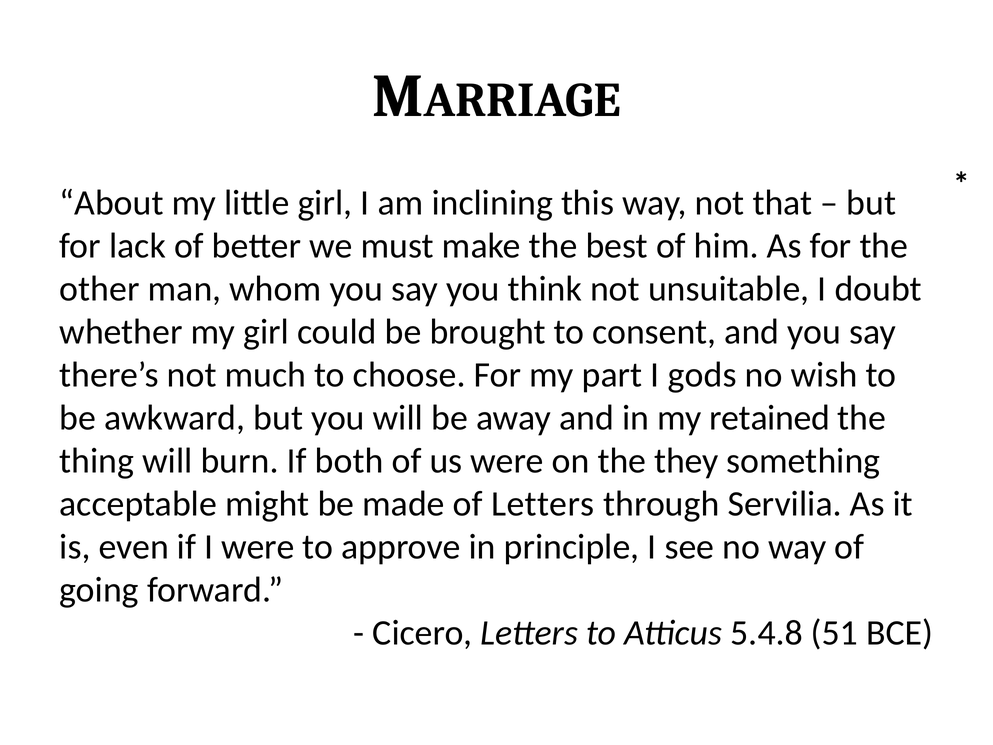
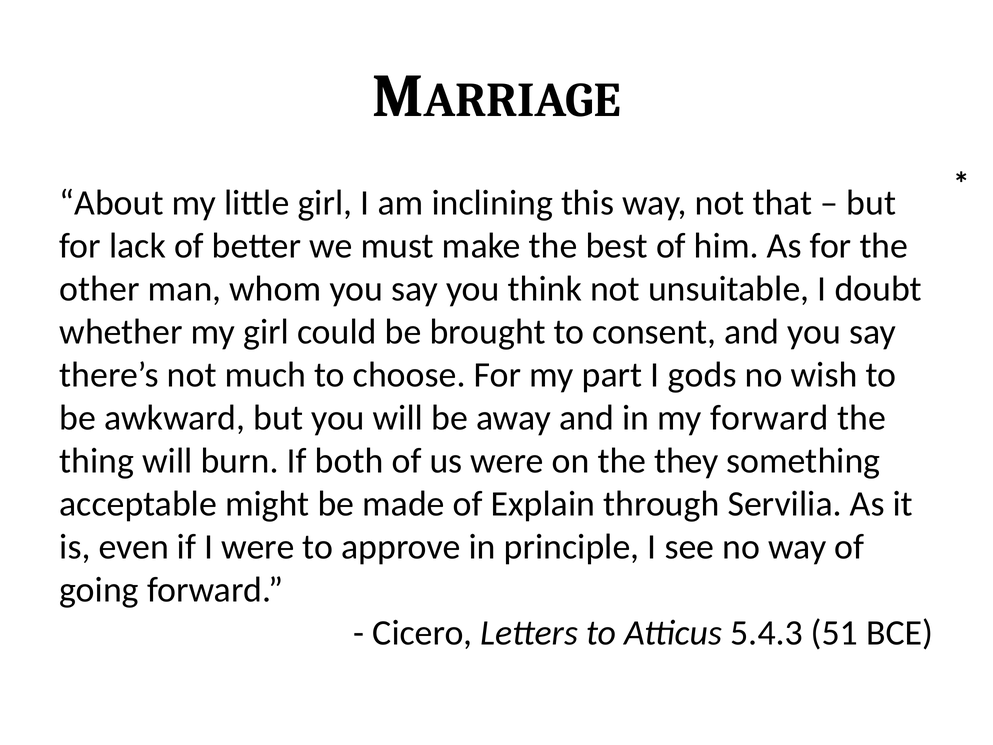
my retained: retained -> forward (769, 418)
of Letters: Letters -> Explain (543, 504)
5.4.8: 5.4.8 -> 5.4.3 (767, 633)
